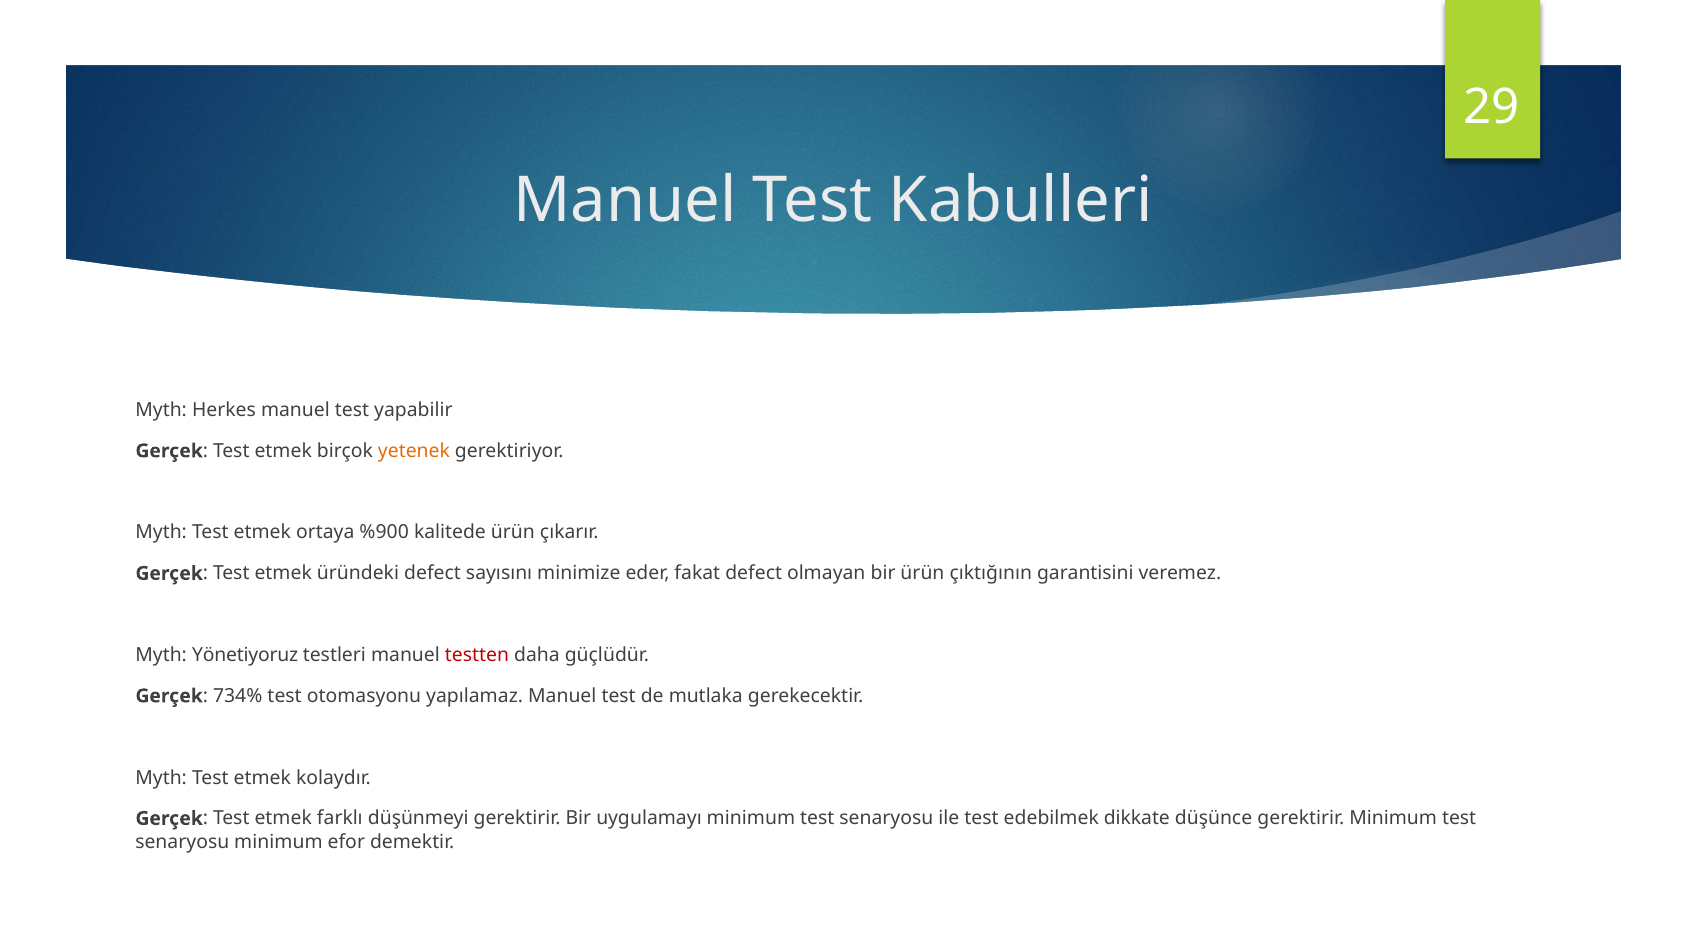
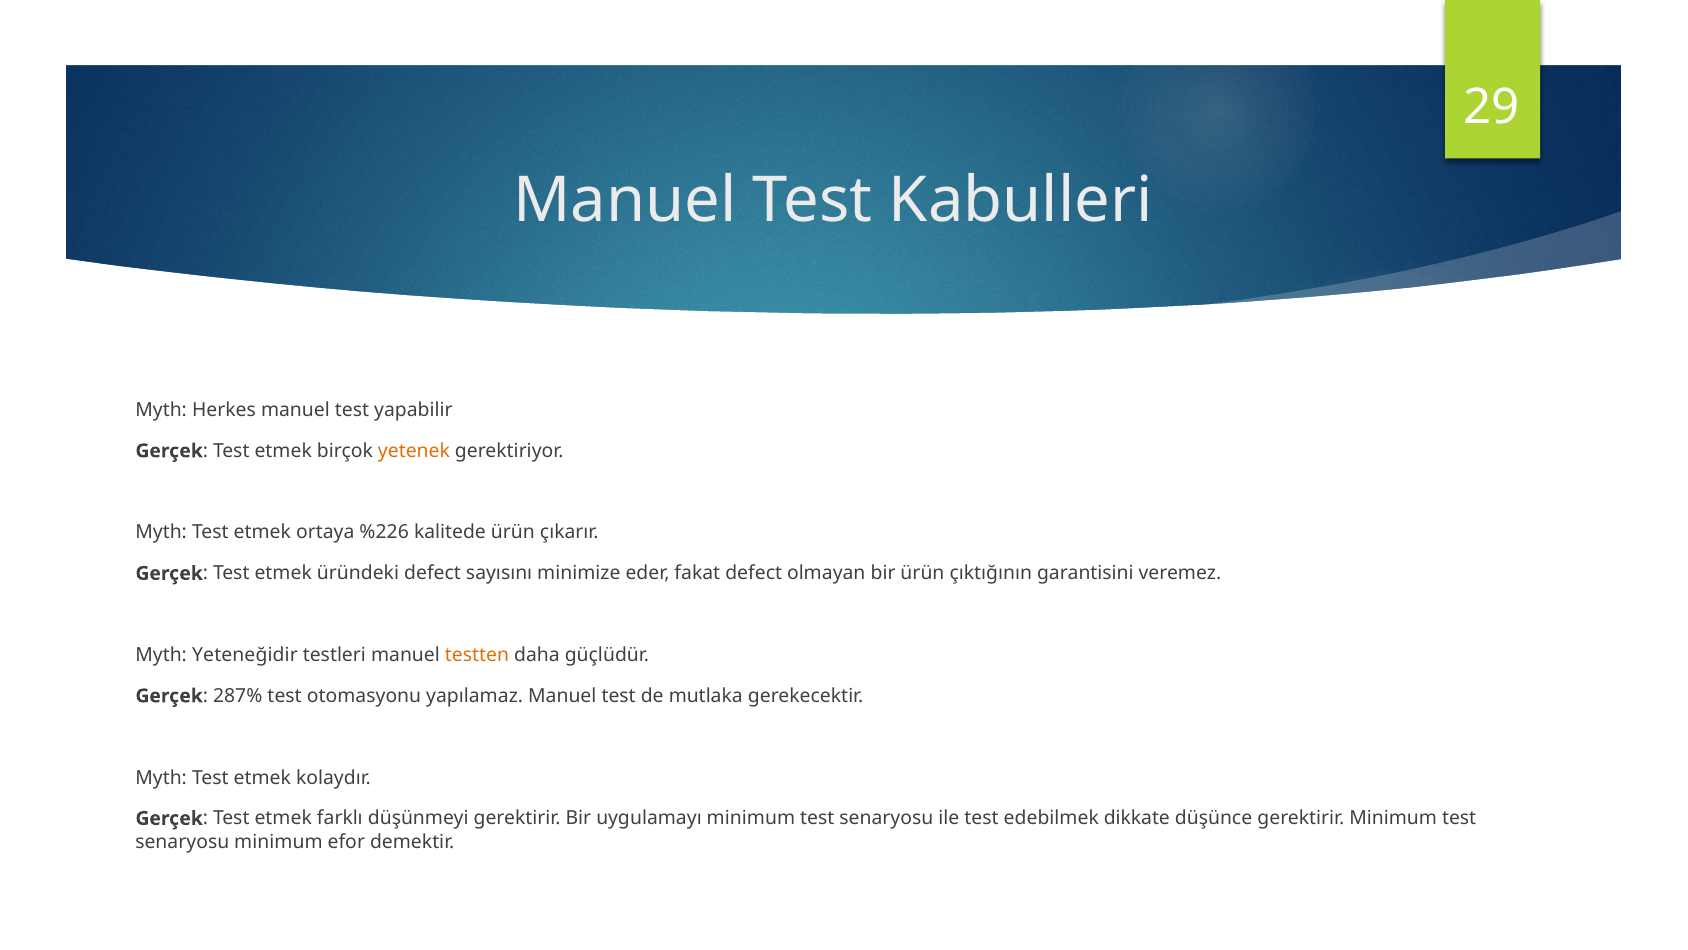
%900: %900 -> %226 (384, 532)
Yönetiyoruz: Yönetiyoruz -> Yeteneğidir (245, 655)
testten colour: red -> orange (477, 655)
734%: 734% -> 287% (238, 696)
